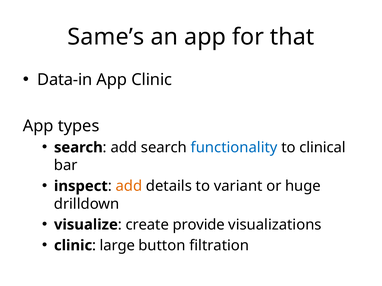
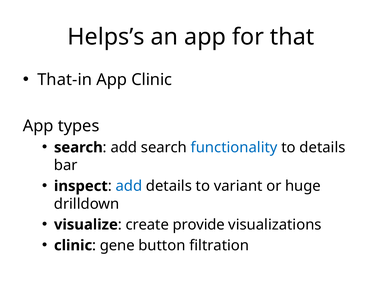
Same’s: Same’s -> Helps’s (106, 37)
Data-in: Data-in -> That-in (65, 80)
to clinical: clinical -> details (322, 148)
add colour: orange -> blue (129, 186)
large: large -> gene (117, 246)
